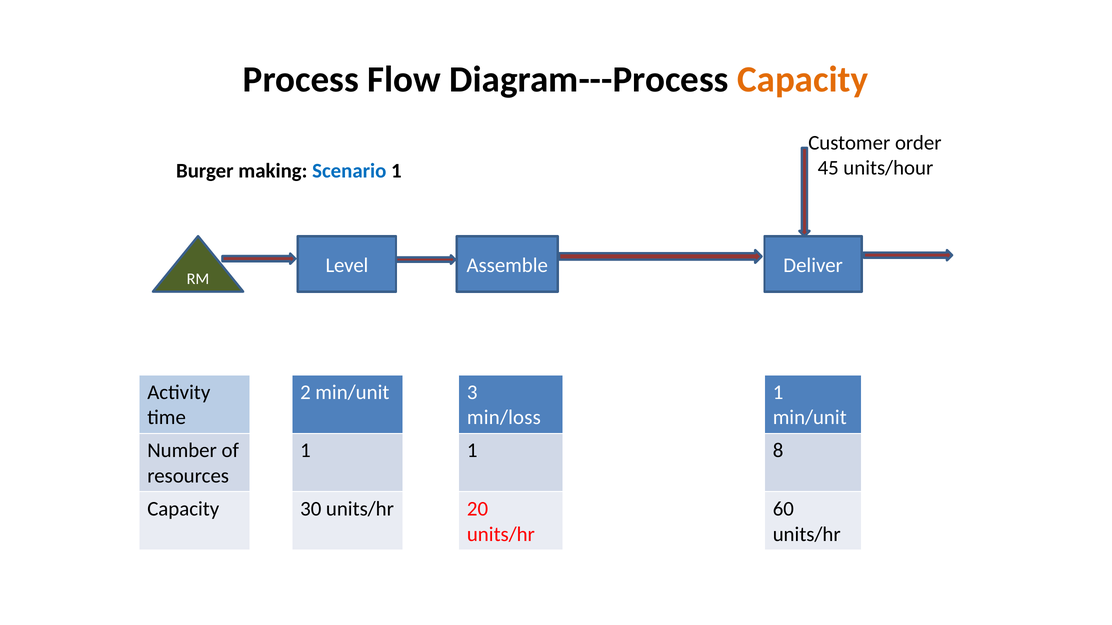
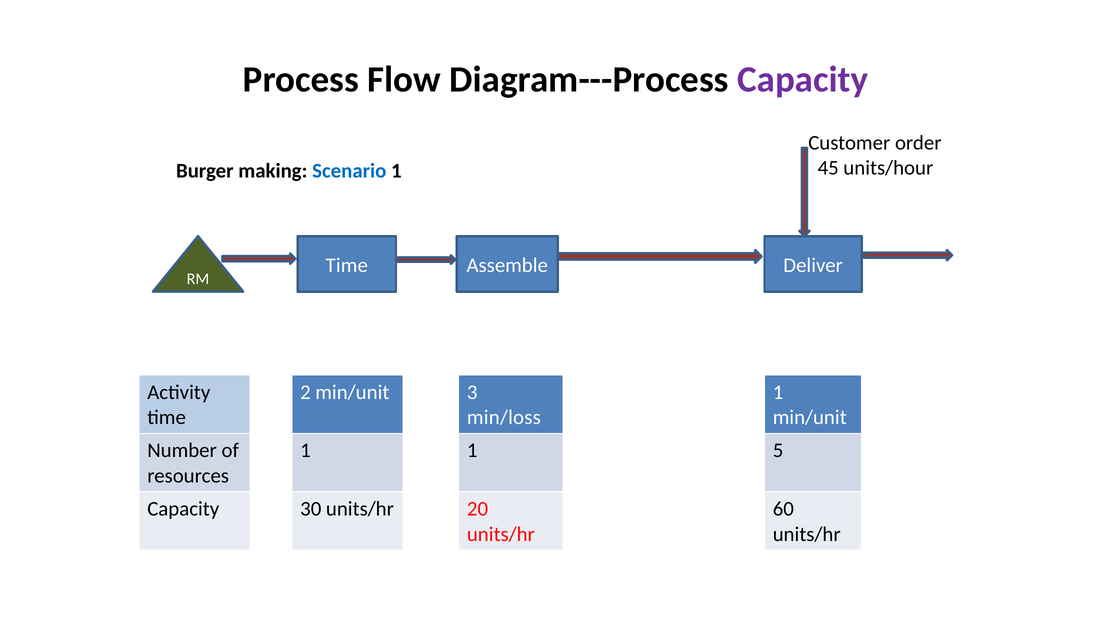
Capacity colour: orange -> purple (803, 80)
Level: Level -> Time (347, 266)
8: 8 -> 5 (778, 451)
